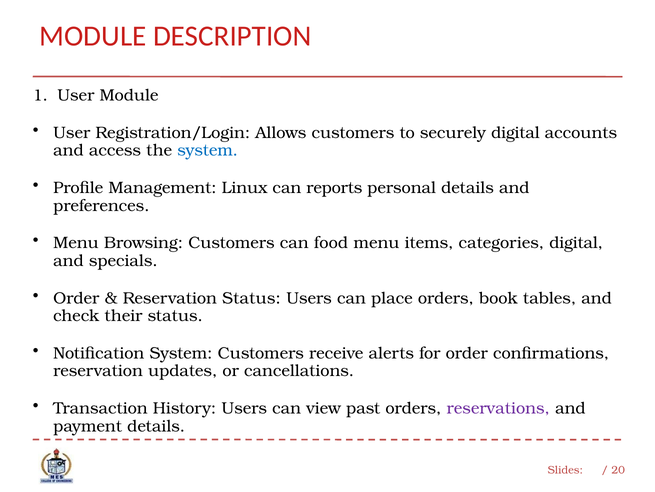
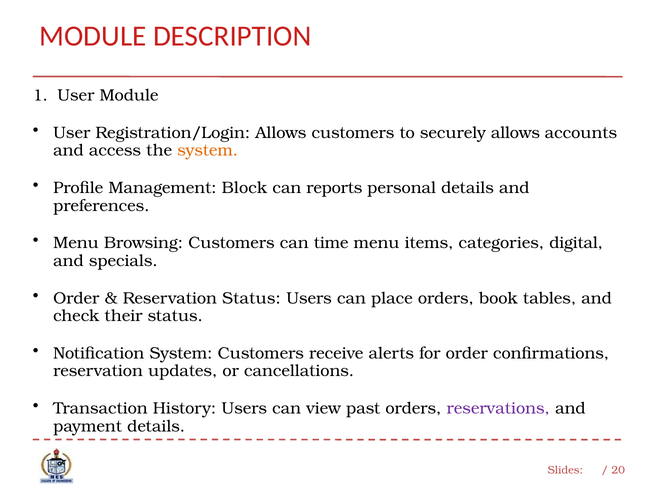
securely digital: digital -> allows (515, 133)
system colour: blue -> orange (208, 150)
Linux: Linux -> Block (244, 188)
food: food -> time (331, 243)
